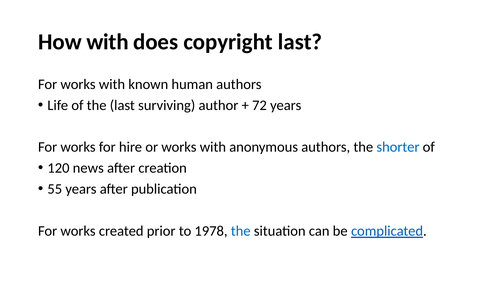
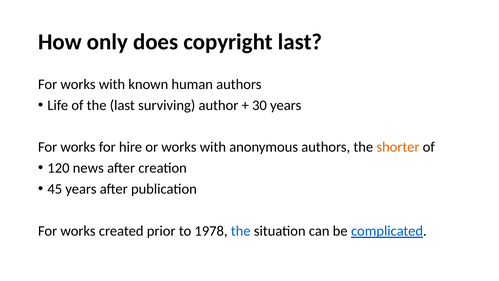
How with: with -> only (107, 42)
72: 72 -> 30 (259, 105)
shorter colour: blue -> orange (398, 147)
55: 55 -> 45 (55, 189)
